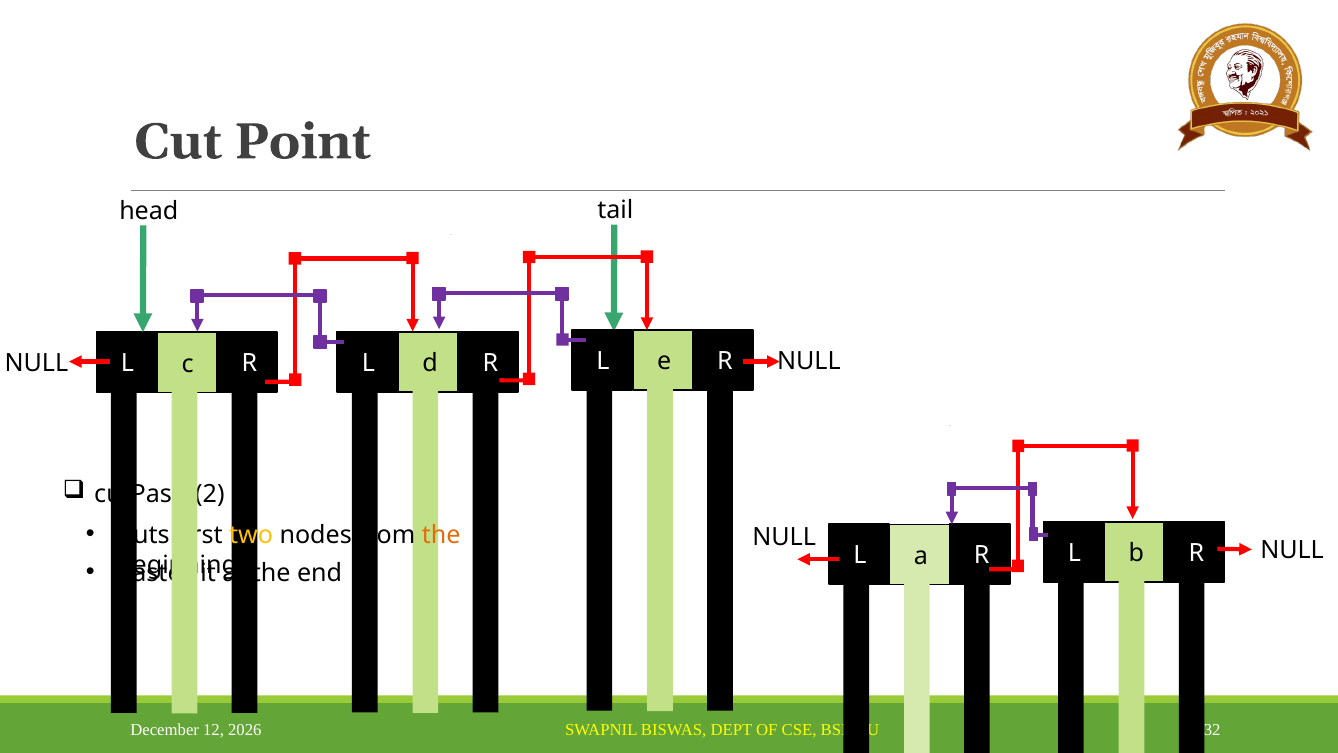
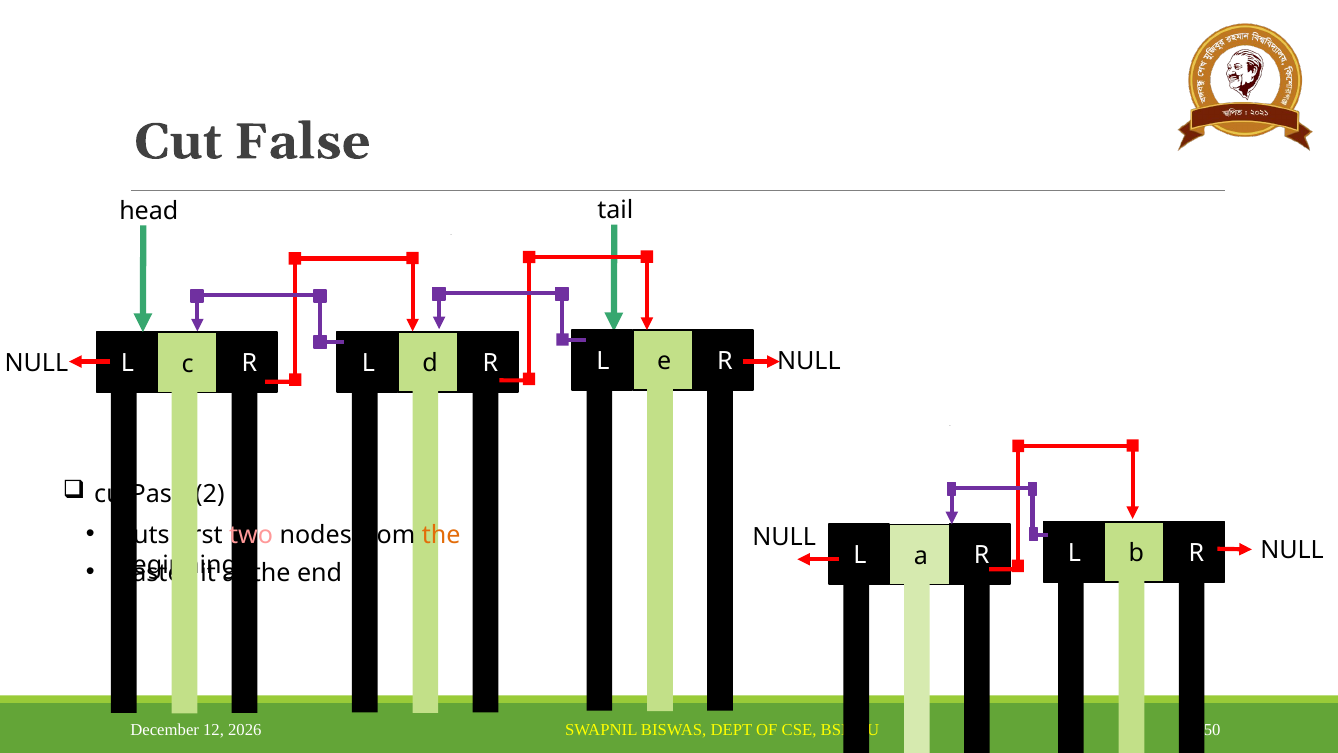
Point: Point -> False (302, 142)
two colour: yellow -> pink (251, 535)
32: 32 -> 50 (1212, 730)
